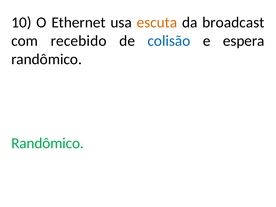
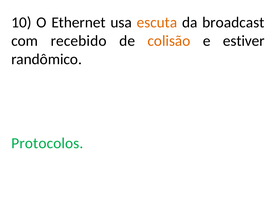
colisão colour: blue -> orange (169, 41)
espera: espera -> estiver (244, 41)
Randômico: Randômico -> Protocolos (47, 143)
